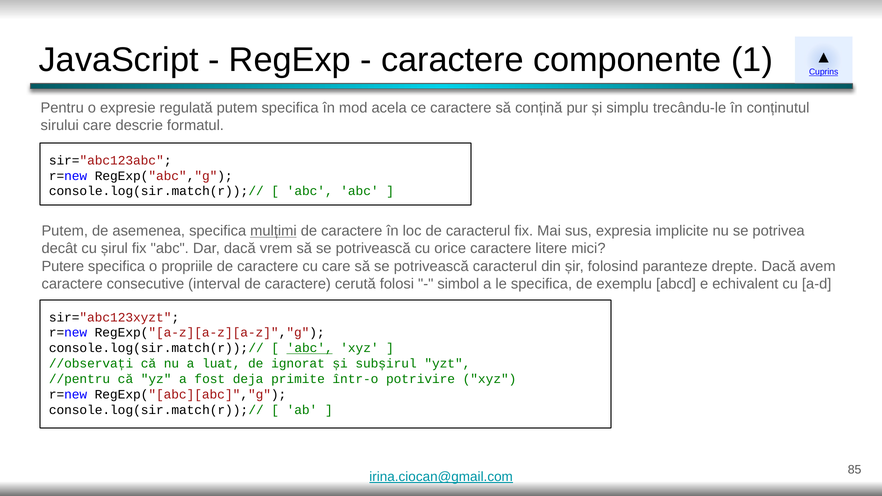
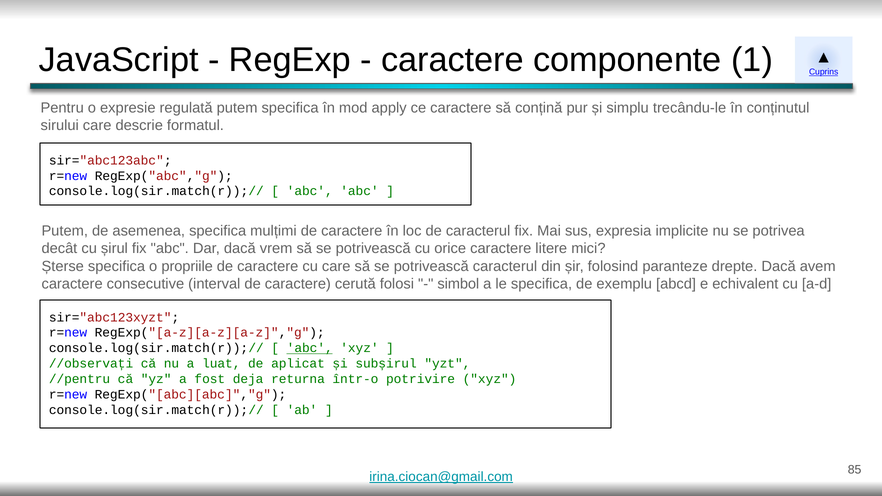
acela: acela -> apply (389, 108)
mulțimi underline: present -> none (273, 231)
Putere: Putere -> Șterse (63, 266)
ignorat: ignorat -> aplicat (298, 364)
primite: primite -> returna (298, 379)
